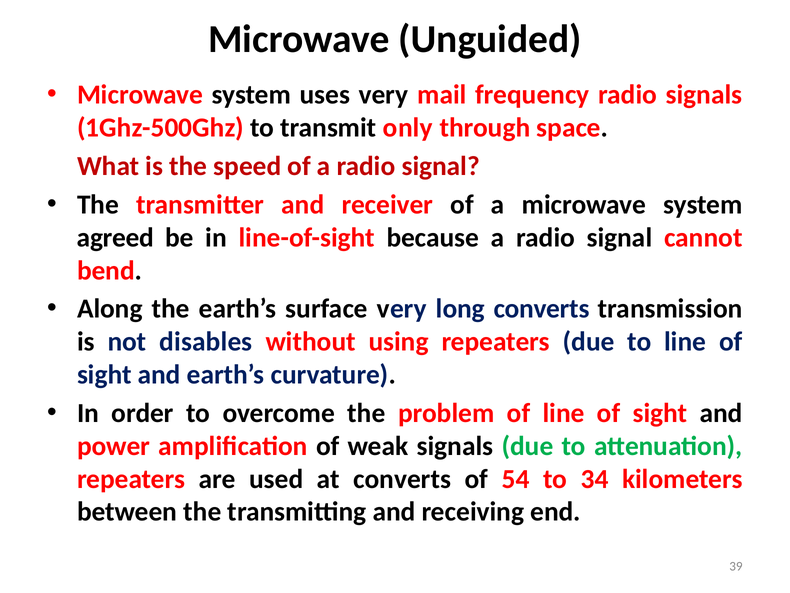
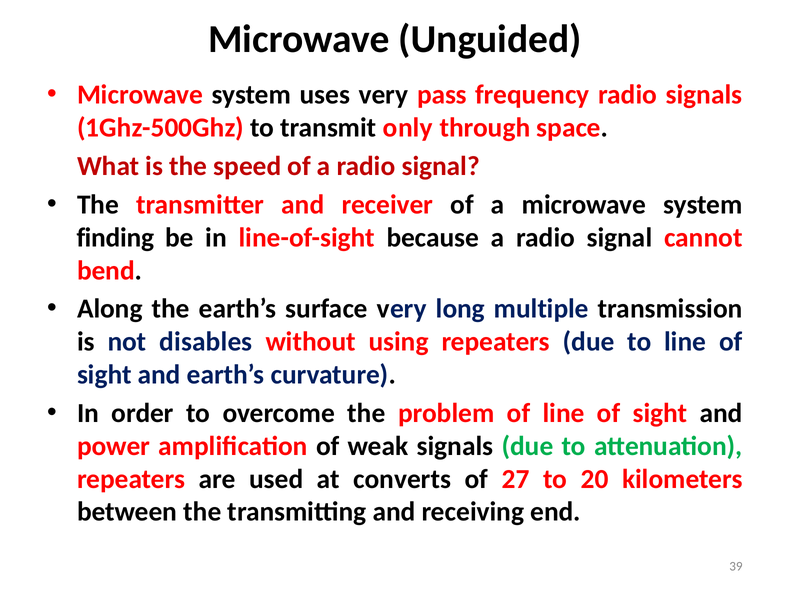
mail: mail -> pass (442, 95)
agreed: agreed -> finding (115, 237)
long converts: converts -> multiple (541, 309)
54: 54 -> 27 (516, 479)
34: 34 -> 20 (595, 479)
